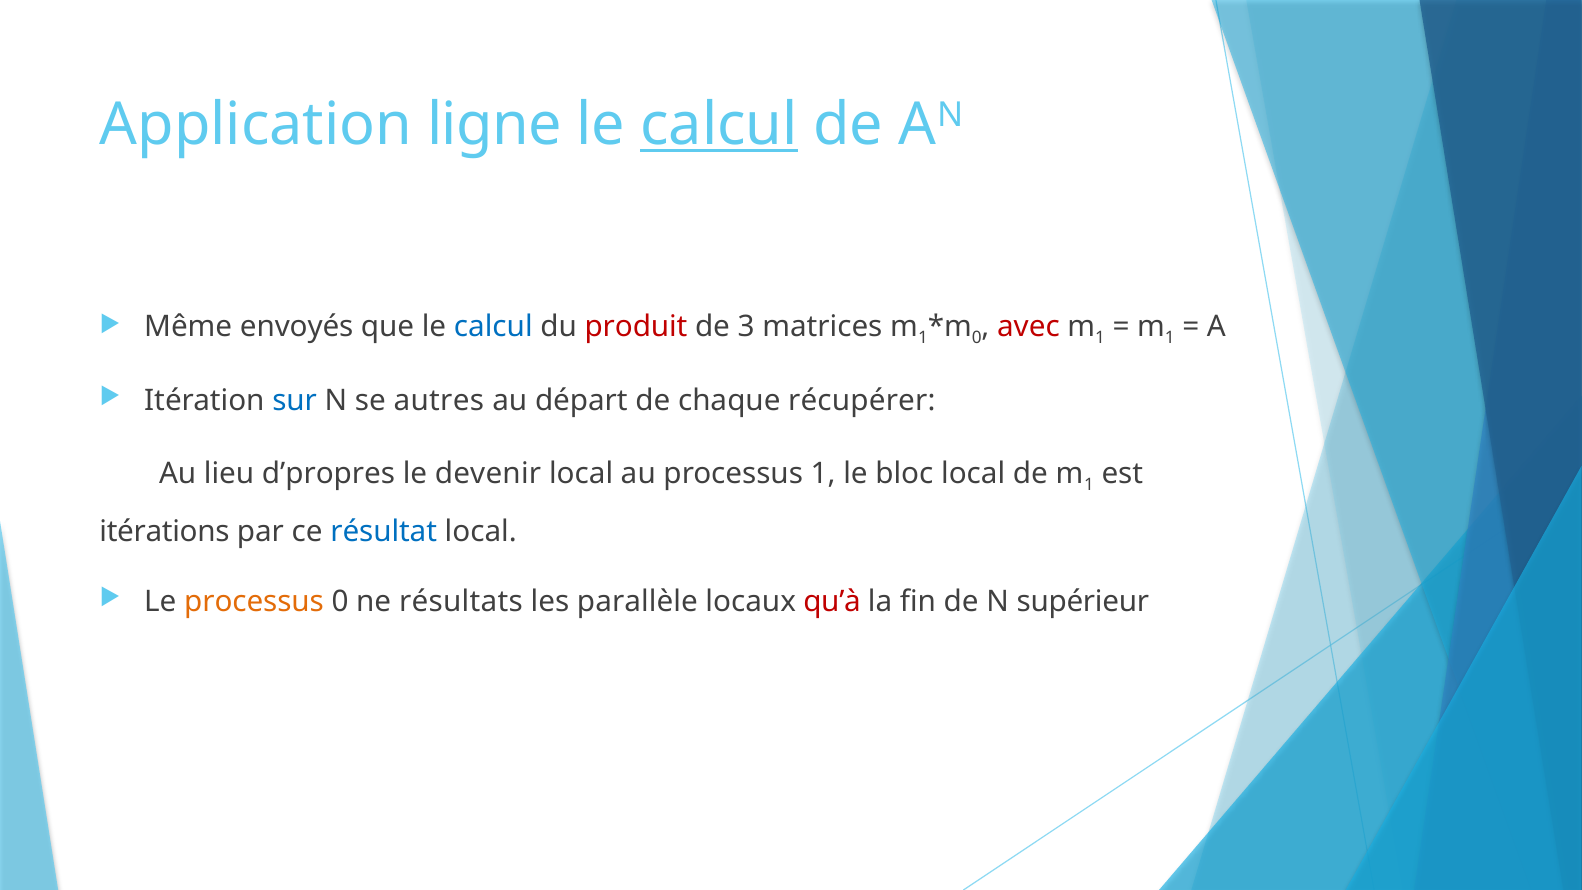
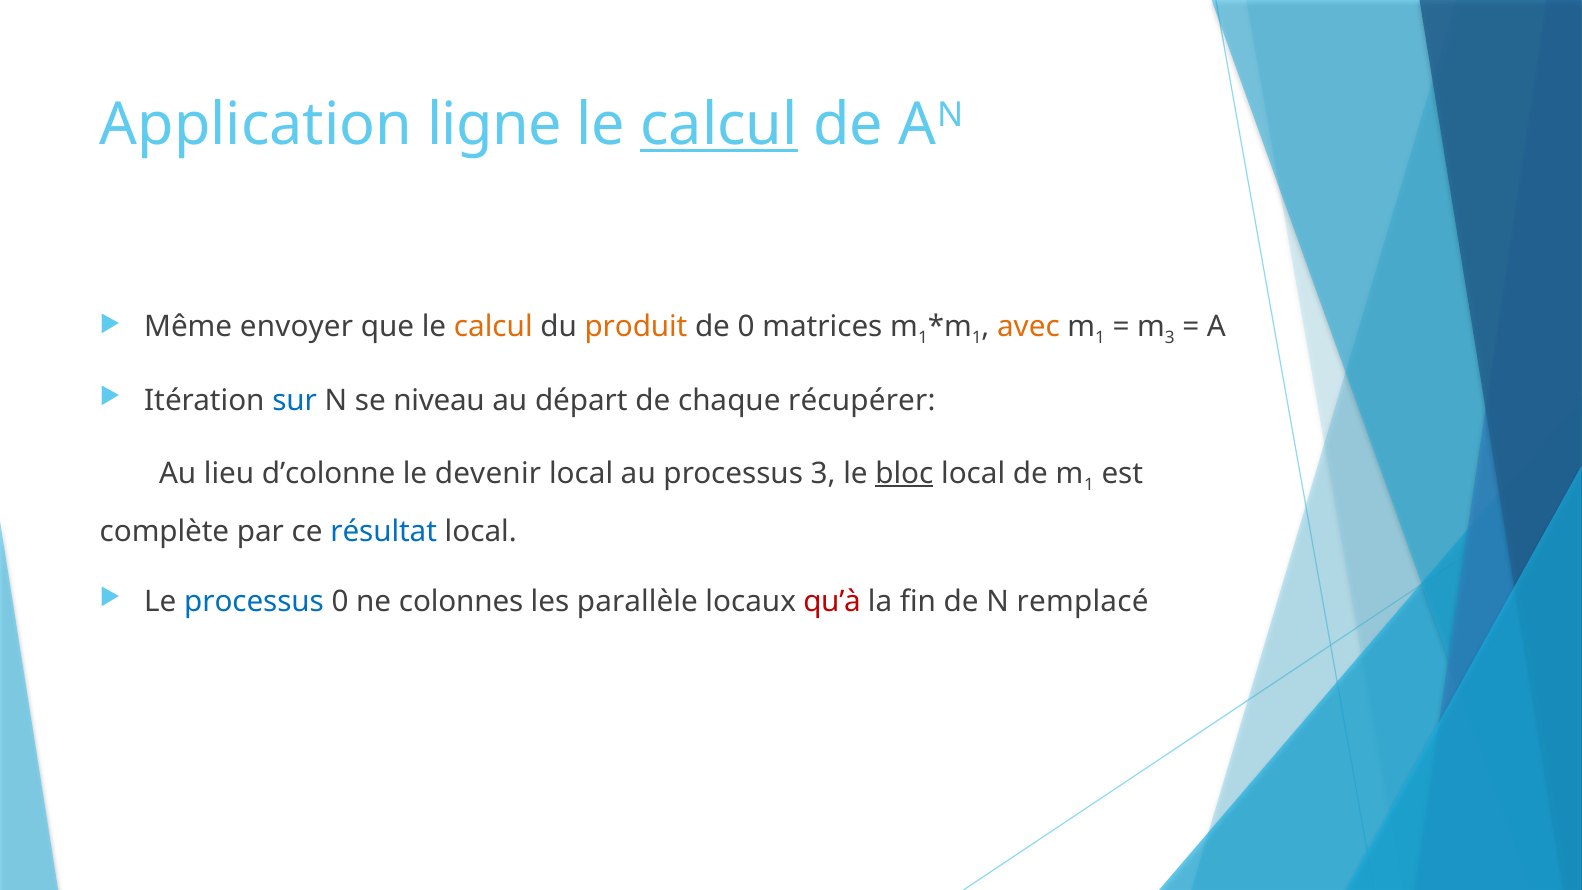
envoyés: envoyés -> envoyer (297, 326)
calcul colour: blue -> orange (493, 326)
produit colour: red -> orange (636, 326)
de 3: 3 -> 0 (746, 326)
0: 0 -> 1 (977, 338)
avec colour: red -> orange (1028, 326)
1: 1 -> 3 (1170, 338)
autres: autres -> niveau (439, 401)
d’propres: d’propres -> d’colonne (329, 473)
processus 1: 1 -> 3 (823, 473)
bloc underline: none -> present (904, 473)
itérations: itérations -> complète (164, 532)
processus colour: orange -> blue (254, 602)
résultats: résultats -> colonnes (461, 602)
supérieur: supérieur -> remplacé (1083, 602)
